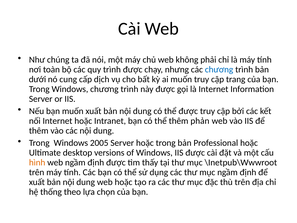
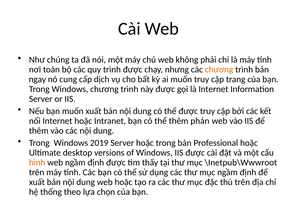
chương colour: blue -> orange (219, 69)
dưới: dưới -> ngay (37, 79)
2005: 2005 -> 2019 (99, 143)
